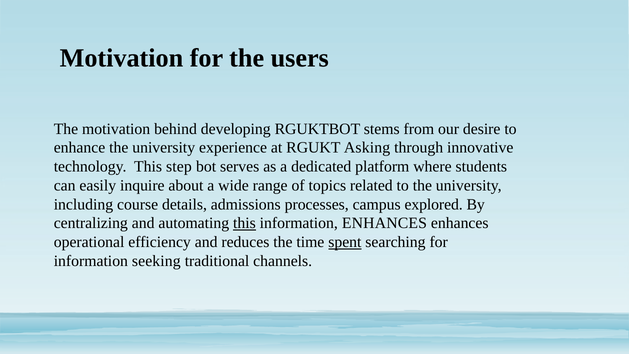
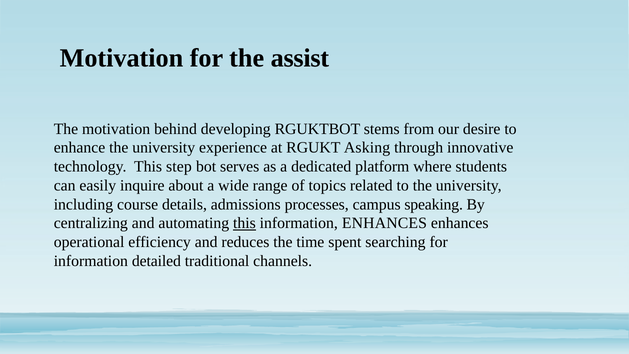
users: users -> assist (300, 58)
explored: explored -> speaking (434, 204)
spent underline: present -> none (345, 242)
seeking: seeking -> detailed (156, 261)
